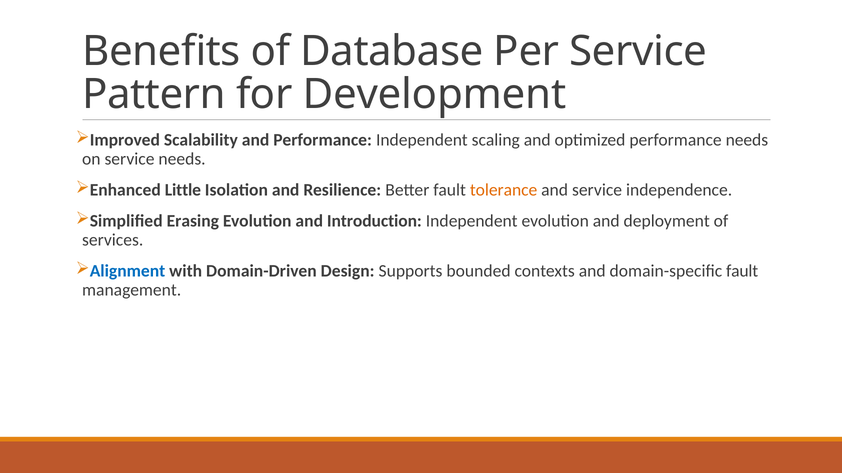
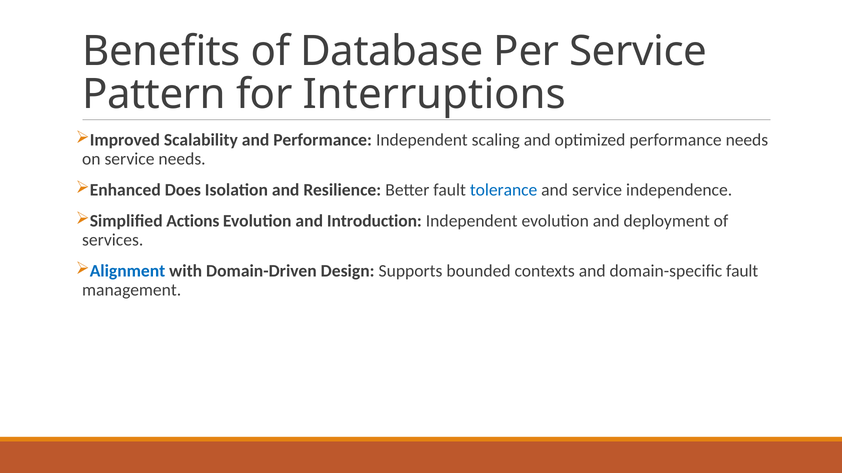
Development: Development -> Interruptions (434, 94)
Little: Little -> Does (183, 190)
tolerance colour: orange -> blue (504, 190)
Erasing: Erasing -> Actions (193, 221)
